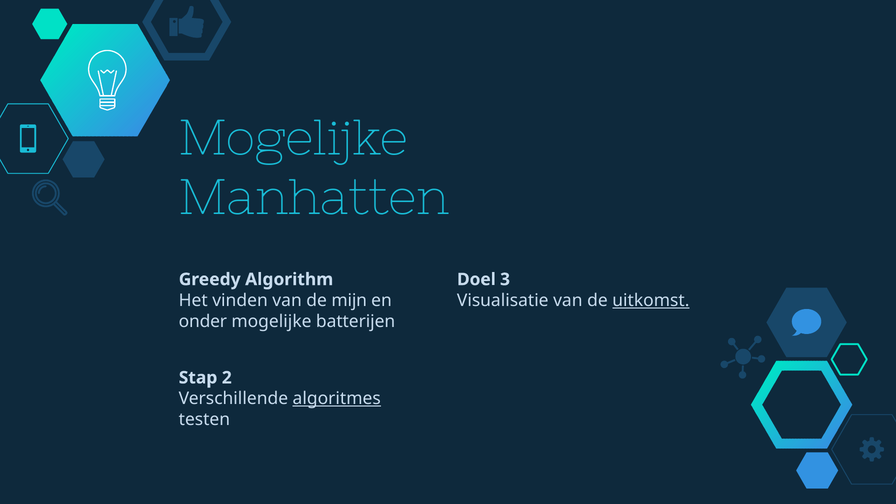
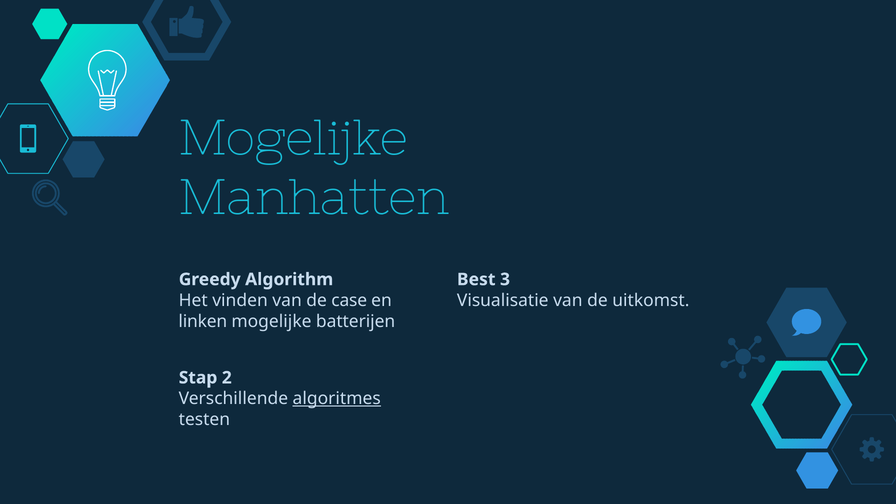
Doel: Doel -> Best (476, 279)
mijn: mijn -> case (349, 300)
uitkomst underline: present -> none (651, 300)
onder: onder -> linken (203, 321)
